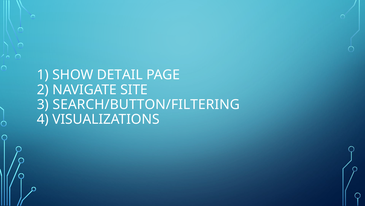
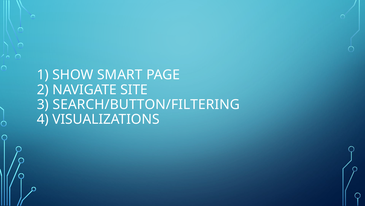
DETAIL: DETAIL -> SMART (120, 75)
